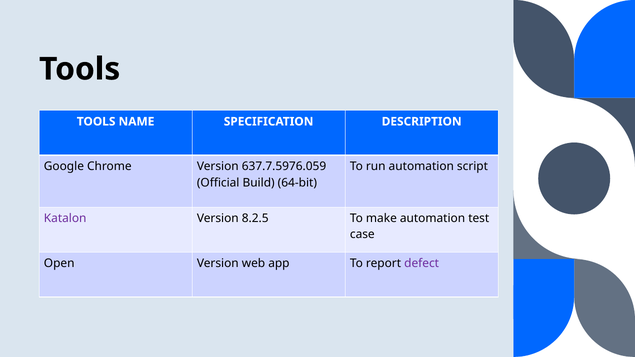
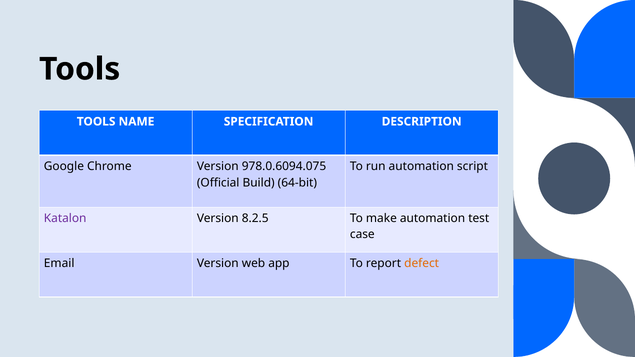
637.7.5976.059: 637.7.5976.059 -> 978.0.6094.075 (284, 167)
Open: Open -> Email (59, 263)
defect colour: purple -> orange (422, 263)
